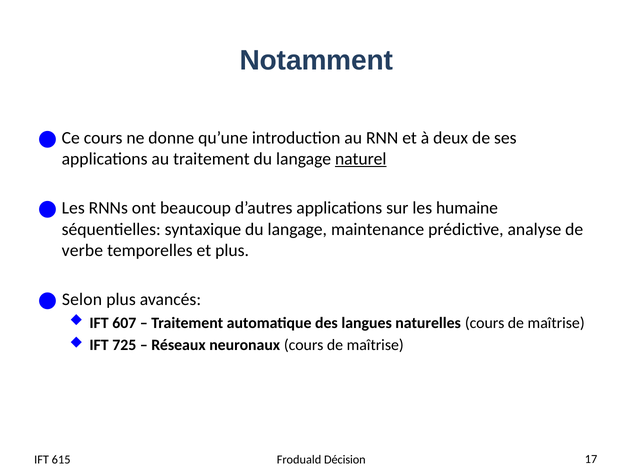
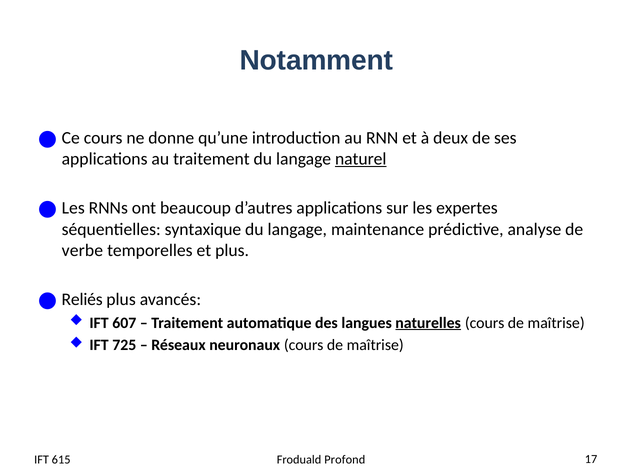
humaine: humaine -> expertes (467, 208)
Selon: Selon -> Reliés (82, 300)
naturelles underline: none -> present (428, 323)
Décision: Décision -> Profond (345, 459)
